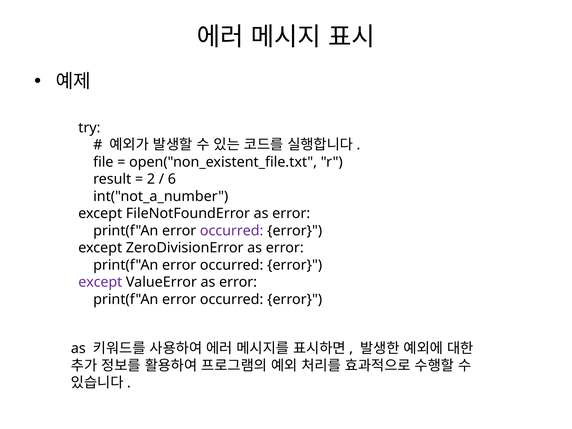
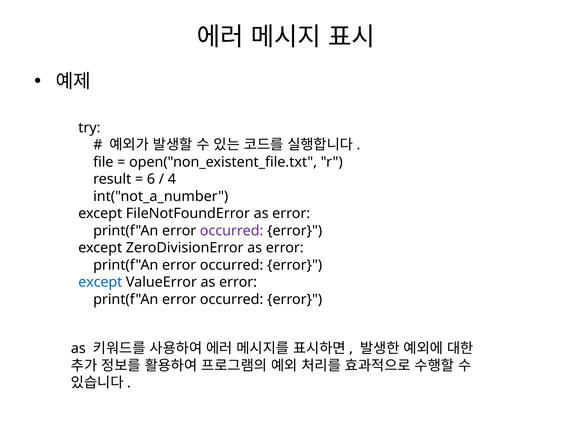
2: 2 -> 6 (151, 179)
6: 6 -> 4 (172, 179)
except colour: purple -> blue (100, 282)
